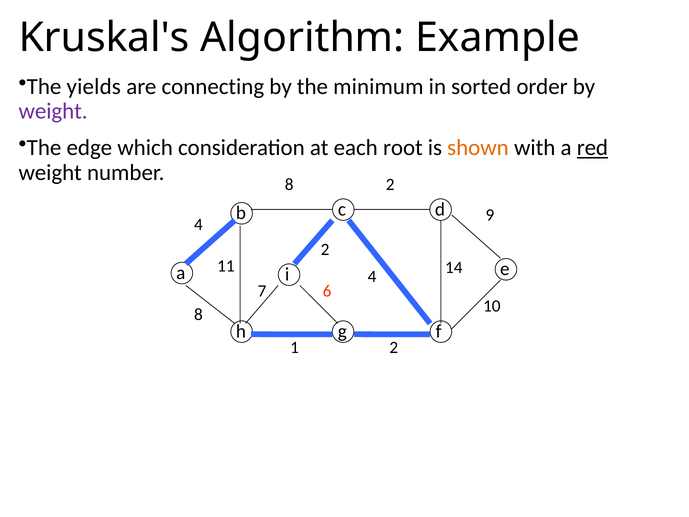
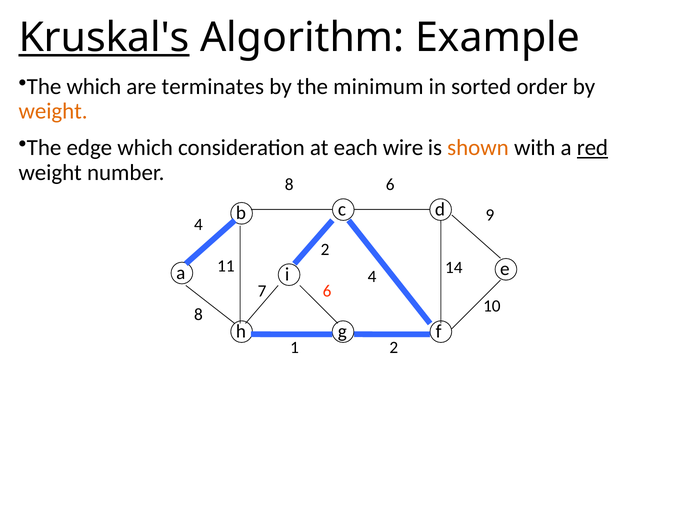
Kruskal's underline: none -> present (104, 38)
The yields: yields -> which (94, 87)
connecting: connecting -> terminates (213, 87)
weight colour: purple -> orange (53, 111)
root: root -> wire (403, 148)
8 2: 2 -> 6 (390, 184)
